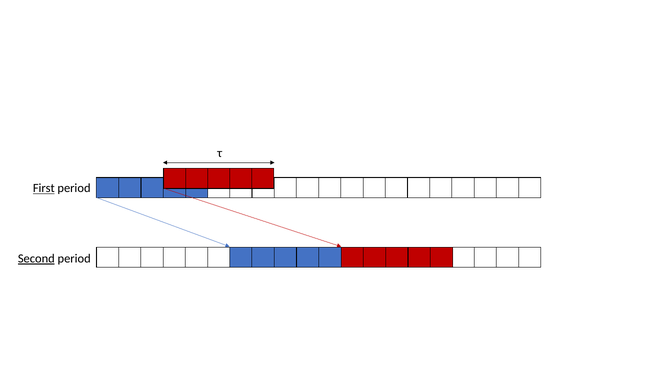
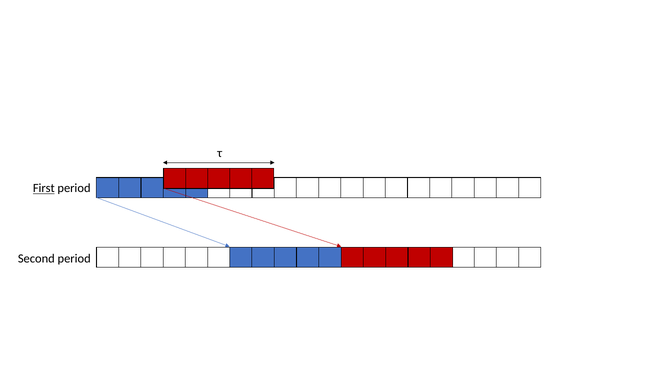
Second underline: present -> none (36, 259)
